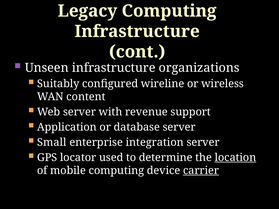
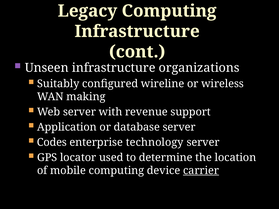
content: content -> making (86, 97)
Small: Small -> Codes (52, 142)
integration: integration -> technology (155, 142)
location underline: present -> none (235, 158)
